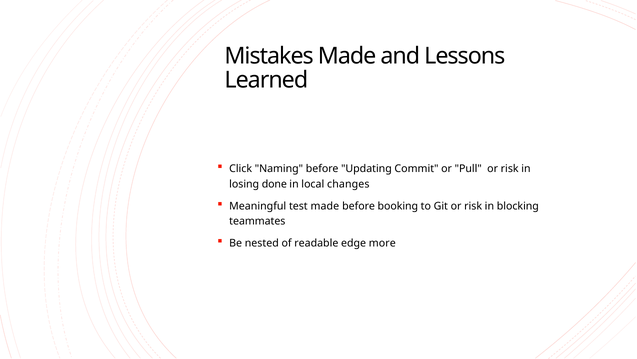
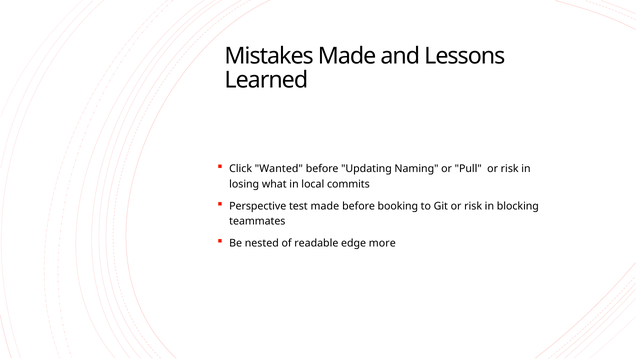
Naming: Naming -> Wanted (279, 168)
Commit: Commit -> Naming (417, 168)
done: done -> what (274, 184)
changes: changes -> commits (348, 184)
Meaningful: Meaningful -> Perspective (258, 206)
